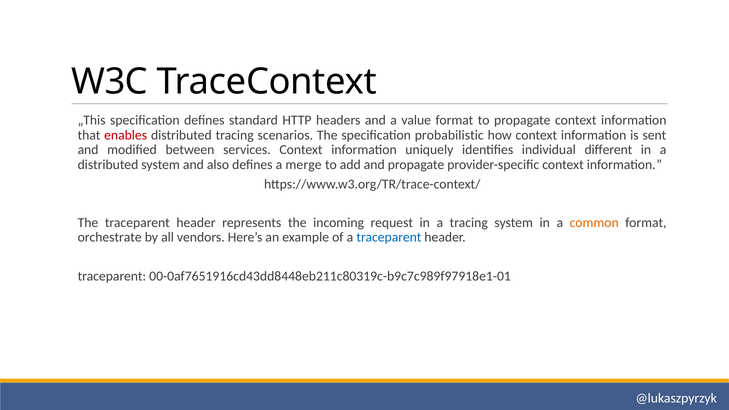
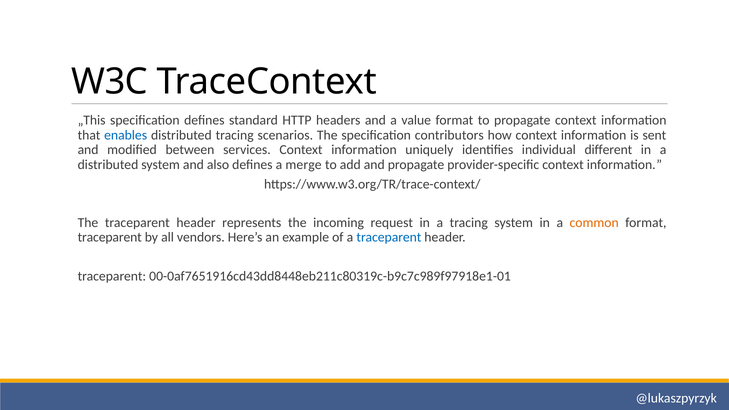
enables colour: red -> blue (126, 135)
probabilistic: probabilistic -> contributors (449, 135)
orchestrate: orchestrate -> traceparent (110, 237)
